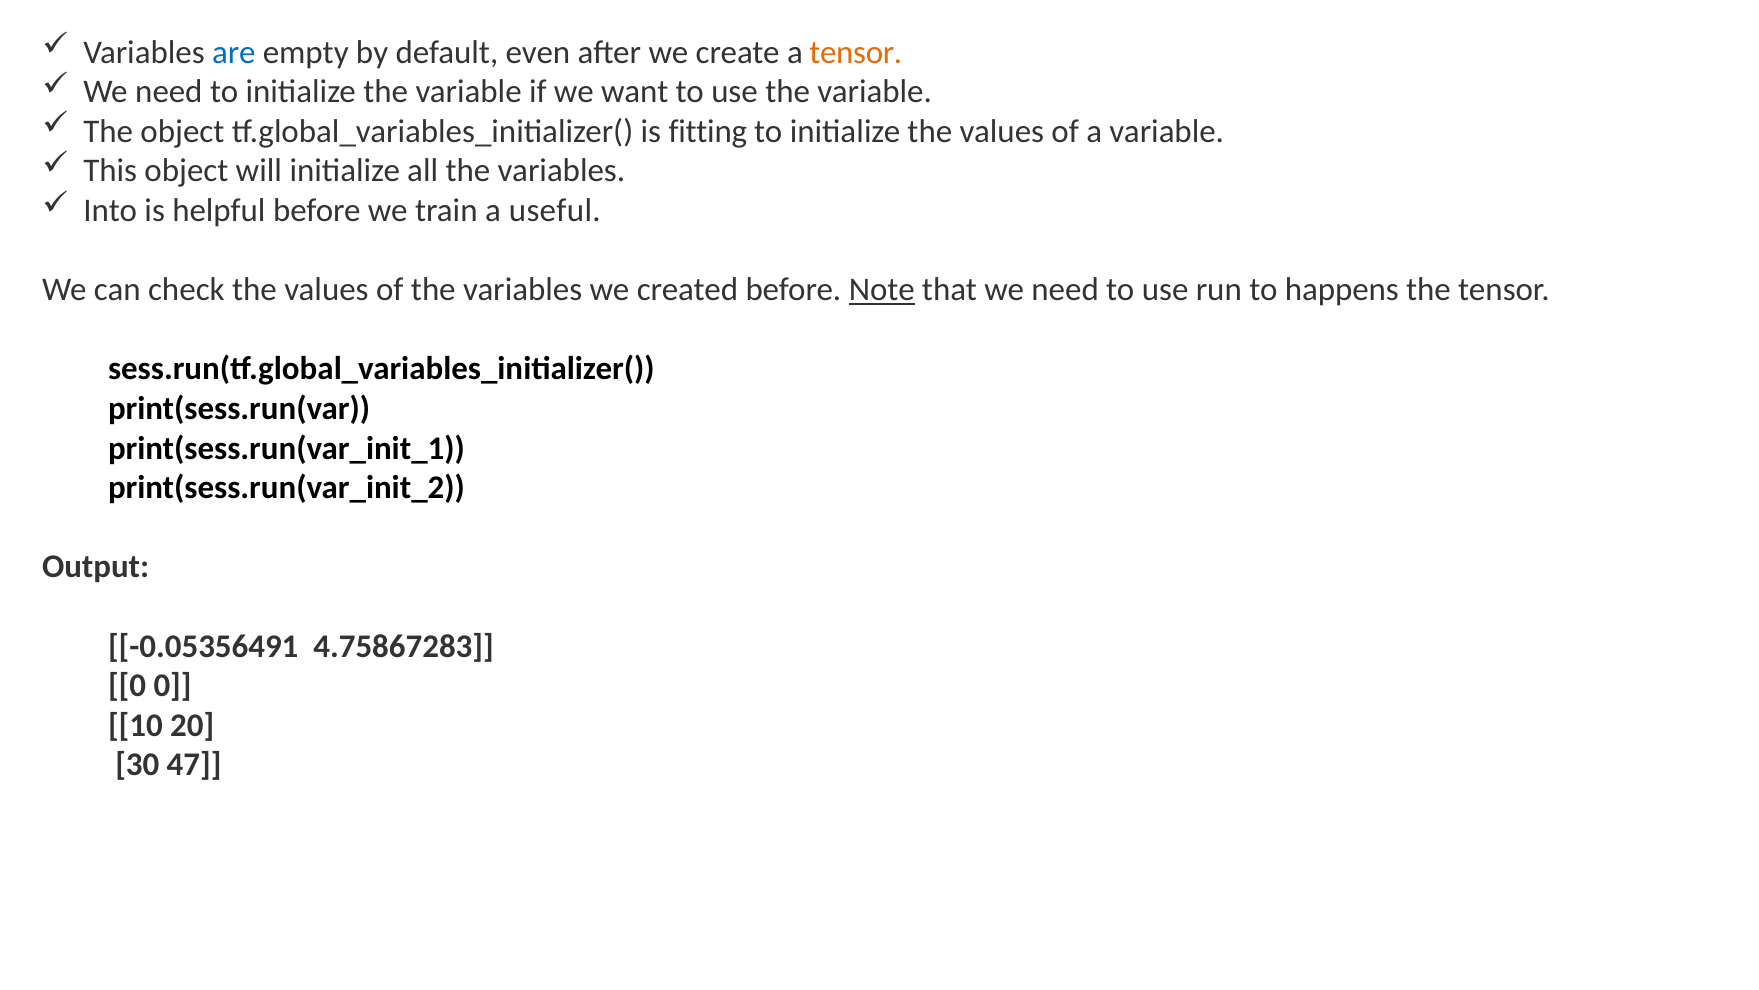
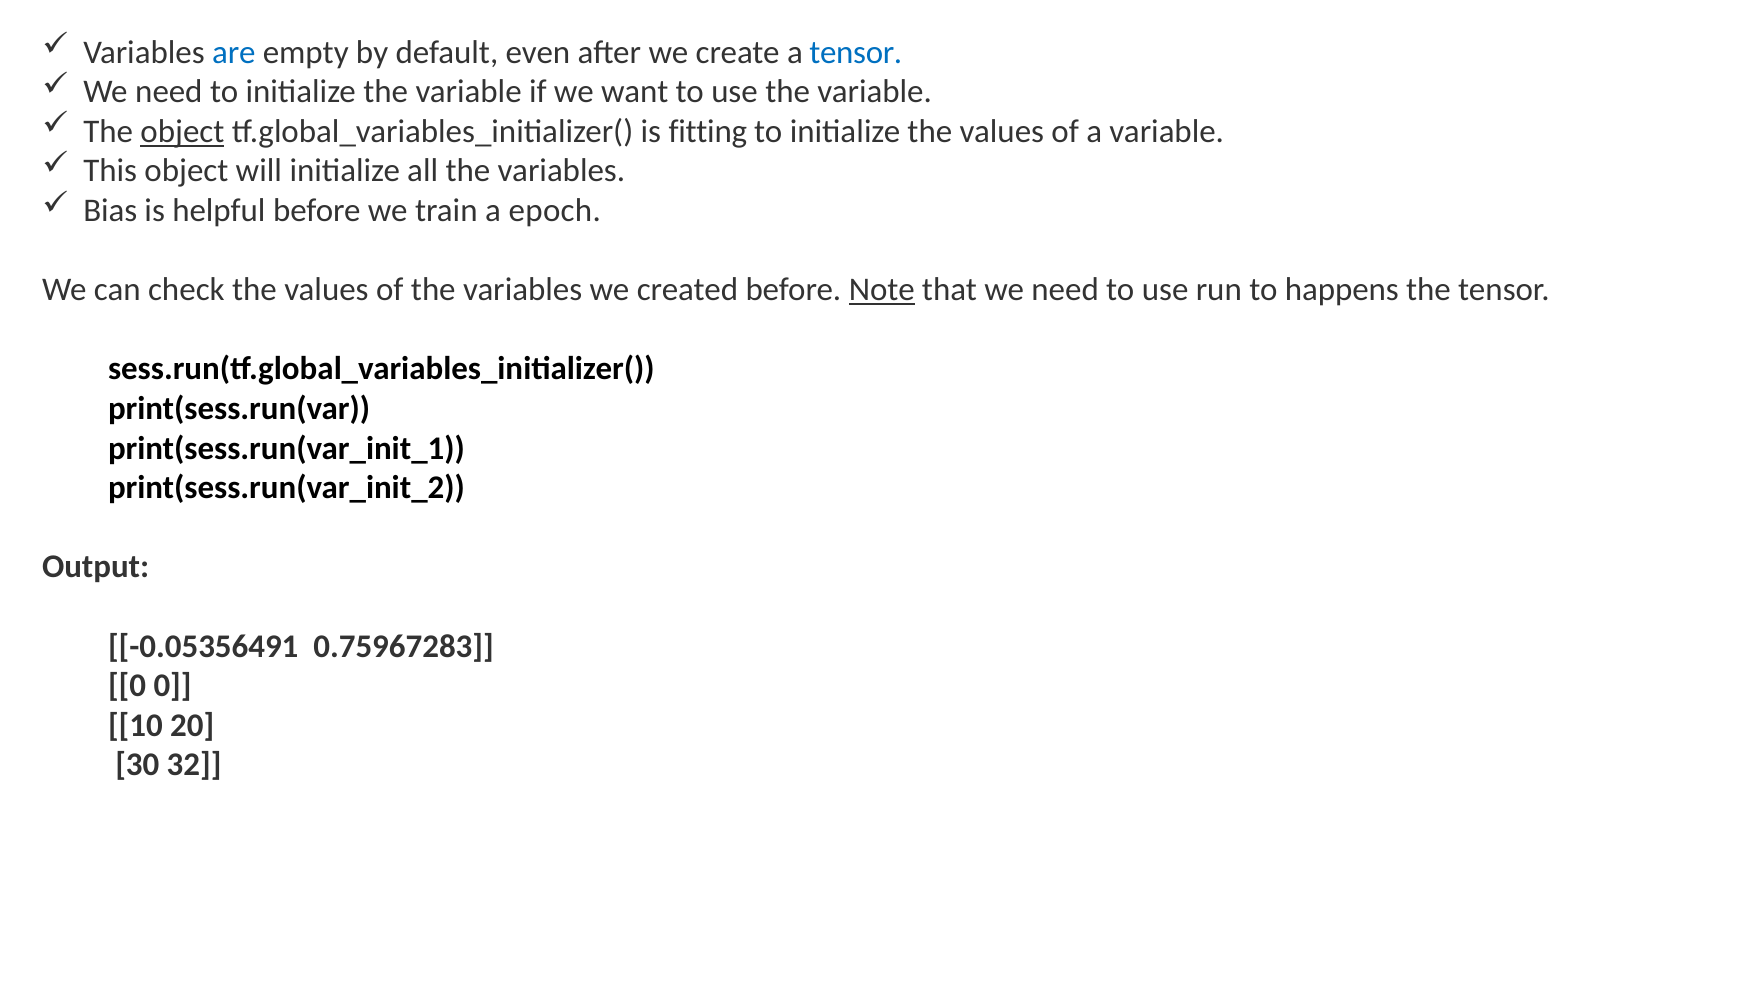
tensor colour: orange -> blue (856, 52)
object underline: none -> present (182, 131)
Into: Into -> Bias (110, 210)
useful: useful -> epoch (555, 210)
4.75867283: 4.75867283 -> 0.75967283 (404, 646)
47: 47 -> 32 (194, 765)
